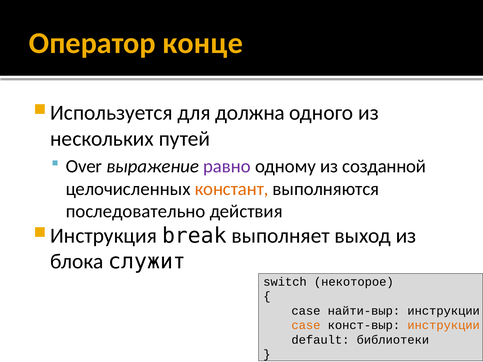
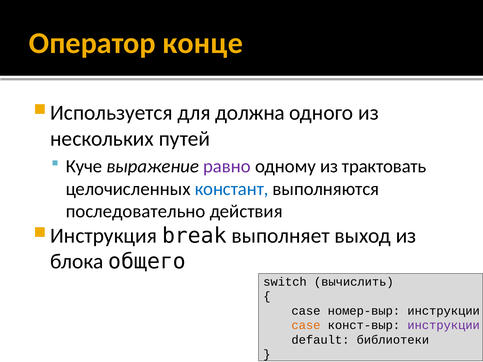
Over: Over -> Куче (84, 166)
созданной: созданной -> трактовать (384, 166)
констант colour: orange -> blue (232, 189)
служит: служит -> общего (147, 262)
некоторое: некоторое -> вычислить (354, 282)
найти-выр: найти-выр -> номер-выр (364, 311)
инструкции colour: orange -> purple (444, 325)
